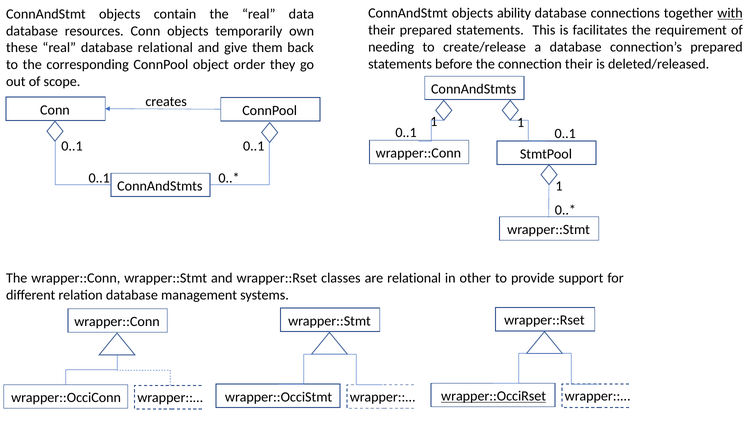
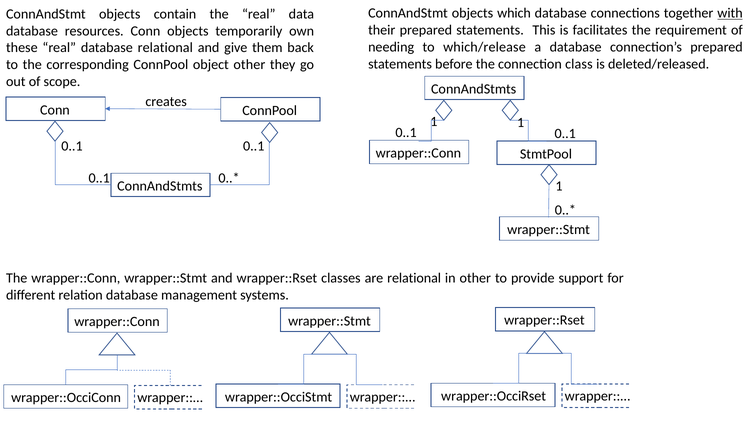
ability: ability -> which (514, 13)
create/release: create/release -> which/release (484, 47)
connection their: their -> class (579, 64)
object order: order -> other (249, 65)
wrapper::OcciRset underline: present -> none (494, 396)
